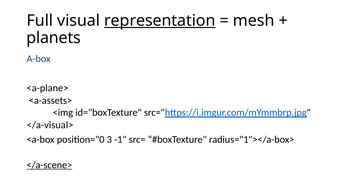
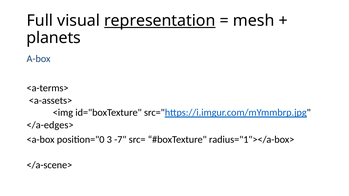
<a-plane>: <a-plane> -> <a-terms> (48, 88)
</a-visual>: </a-visual> -> </a-edges> (50, 125)
-1: -1 -> -7 (120, 140)
</a-scene> underline: present -> none (49, 165)
